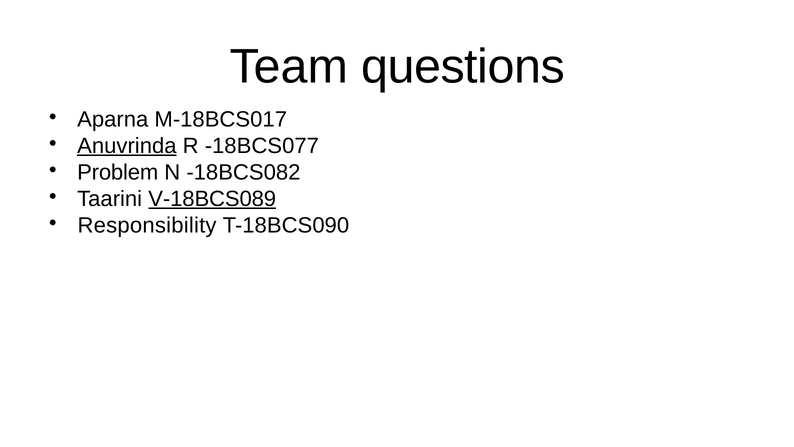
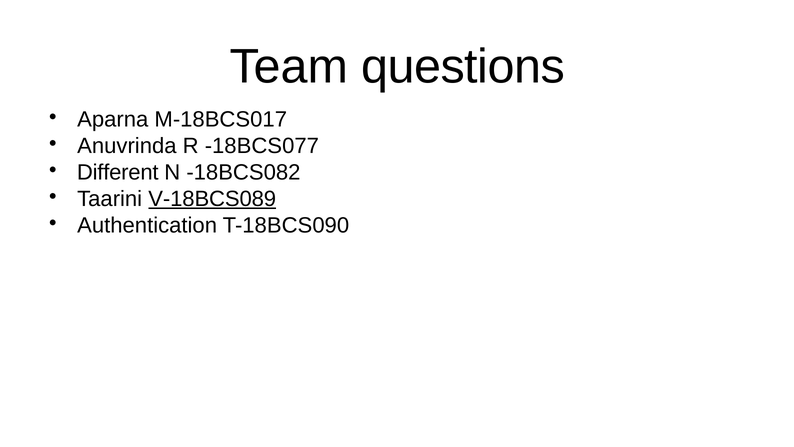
Anuvrinda underline: present -> none (127, 146)
Problem: Problem -> Different (118, 172)
Responsibility: Responsibility -> Authentication (147, 225)
